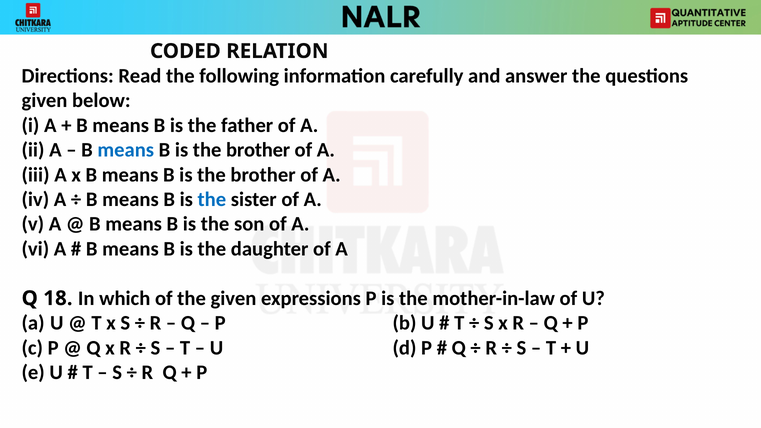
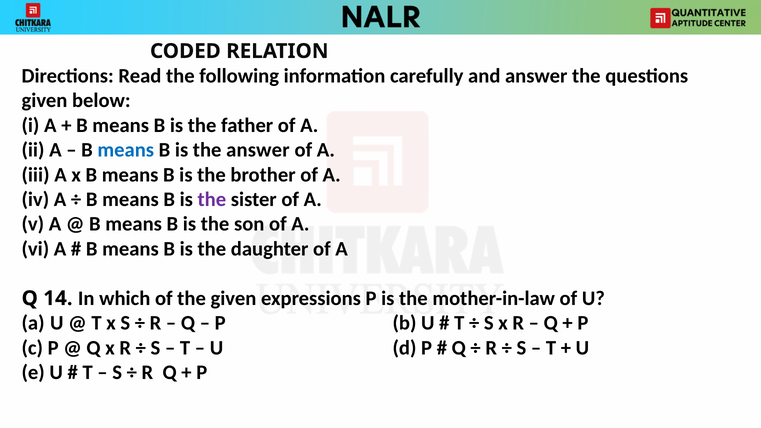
brother: brother -> answer (258, 150)
the colour: blue -> purple (212, 199)
18: 18 -> 14 (58, 298)
